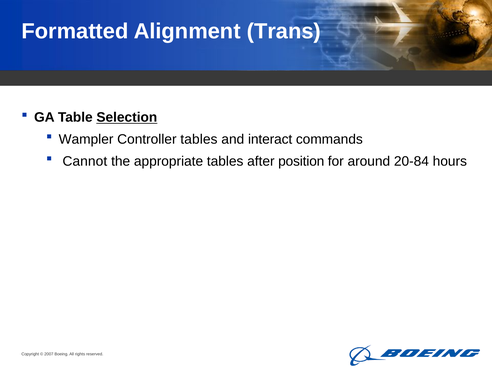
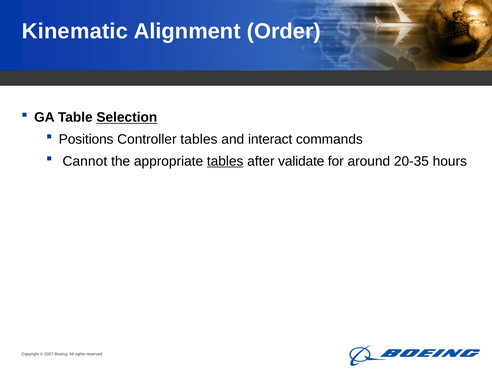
Formatted: Formatted -> Kinematic (75, 31)
Trans: Trans -> Order (284, 31)
Wampler: Wampler -> Positions (86, 139)
tables underline: none -> present (225, 161)
position: position -> validate (301, 161)
20-84: 20-84 -> 20-35 (411, 161)
